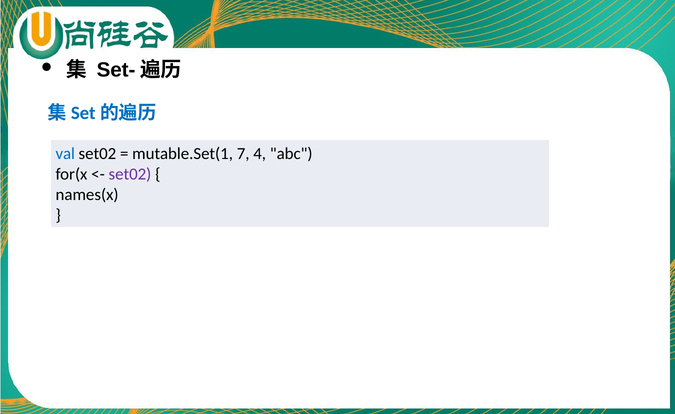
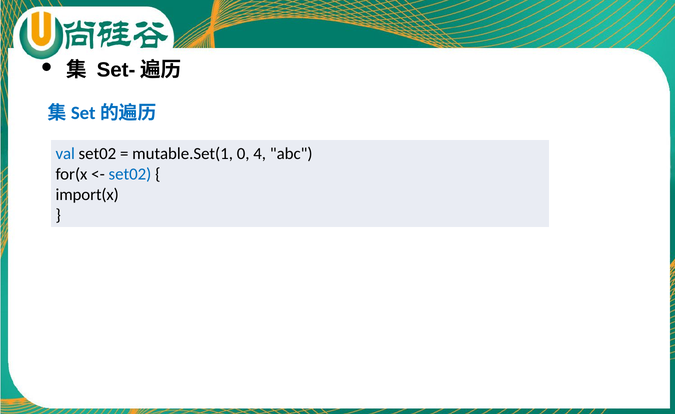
7: 7 -> 0 (243, 154)
set02 colour: purple -> blue (130, 174)
names(x: names(x -> import(x (87, 195)
